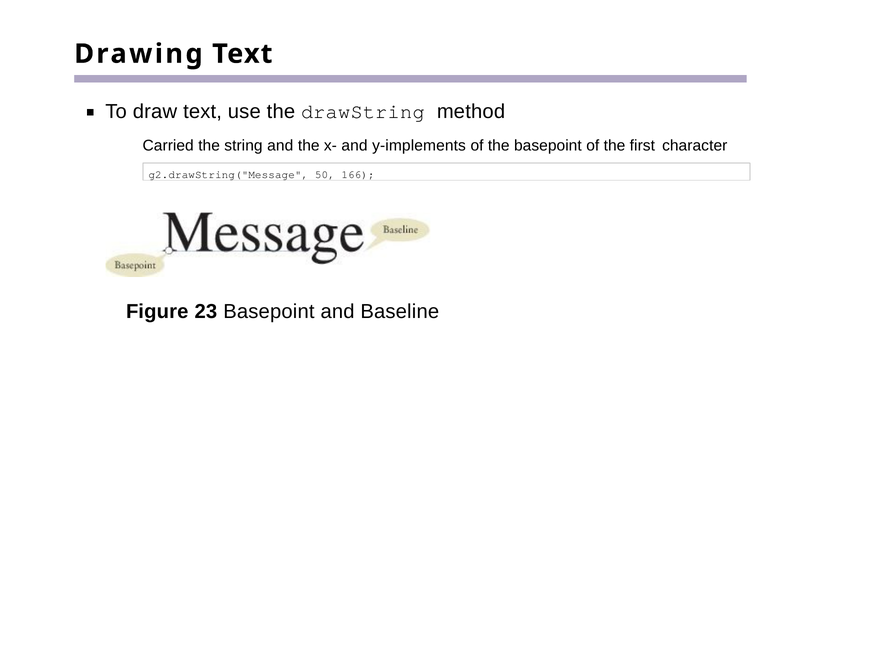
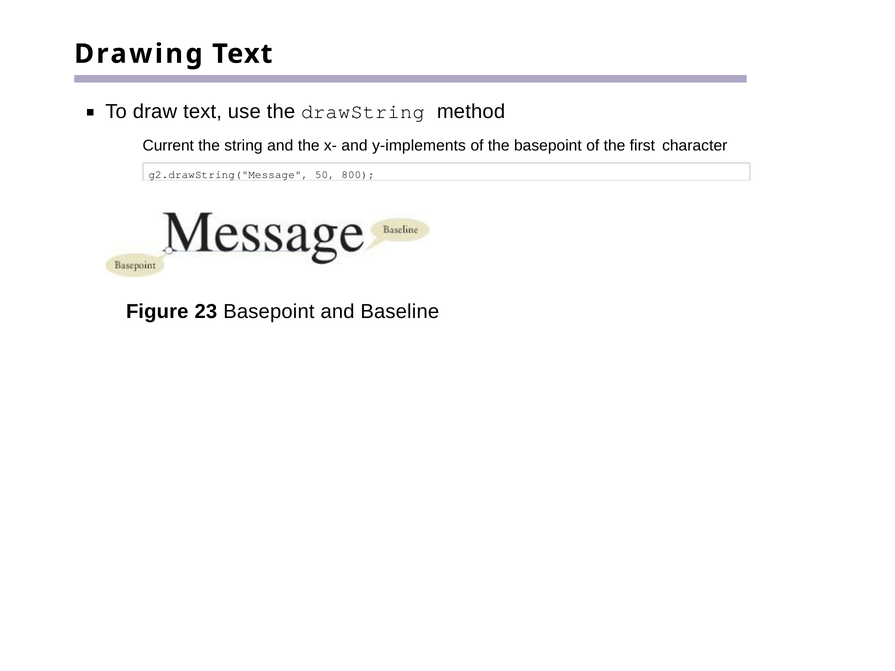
Carried: Carried -> Current (168, 146)
166: 166 -> 800 (358, 175)
